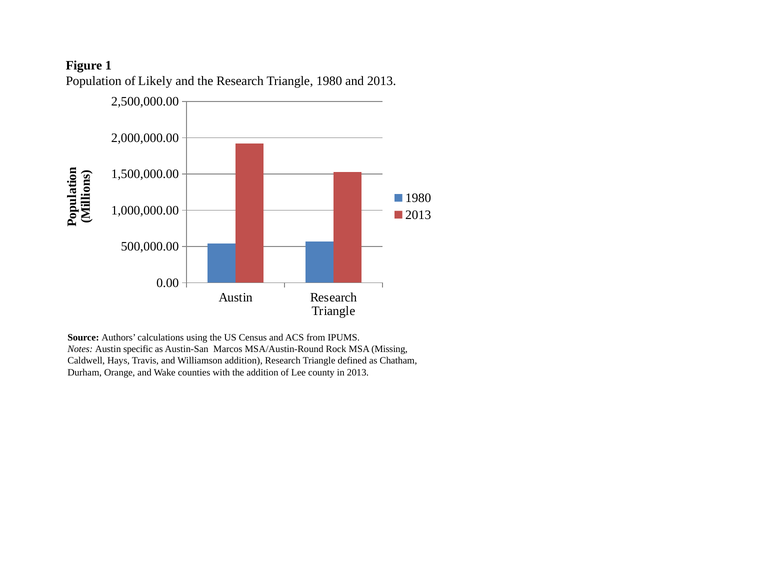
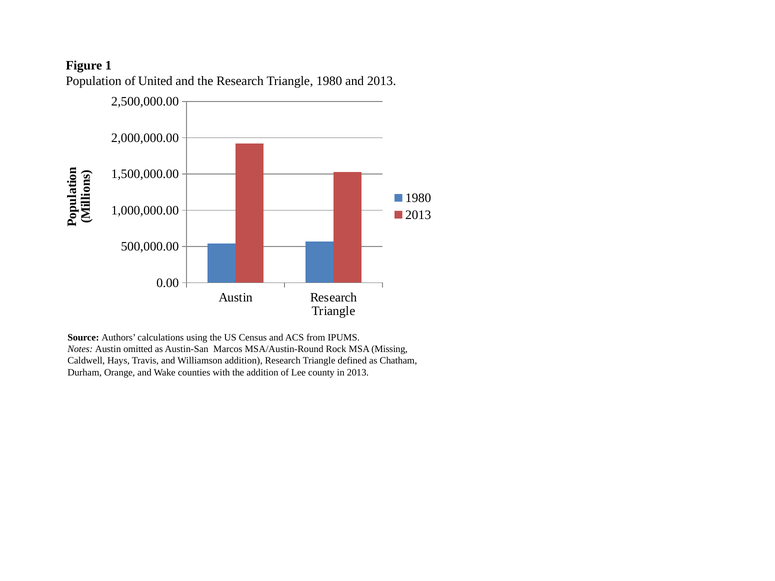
Likely: Likely -> United (155, 81)
specific: specific -> omitted (138, 349)
